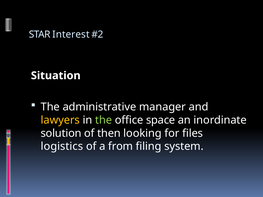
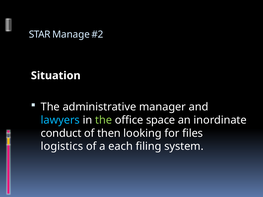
Interest: Interest -> Manage (71, 34)
lawyers colour: yellow -> light blue (60, 120)
solution: solution -> conduct (61, 133)
from: from -> each (121, 147)
